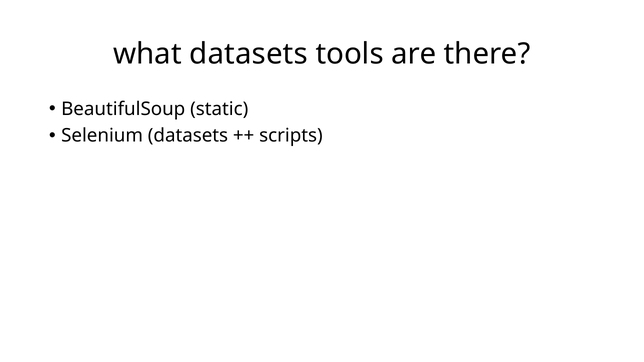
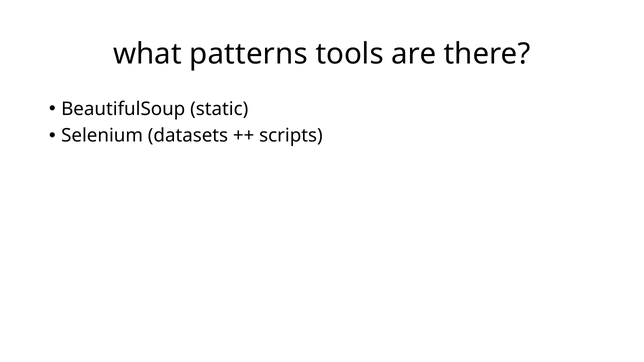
what datasets: datasets -> patterns (249, 54)
